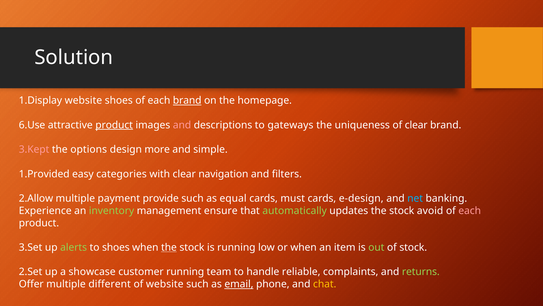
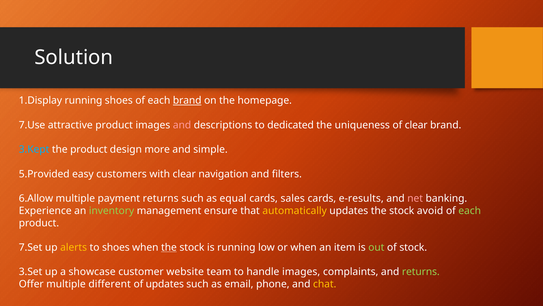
1.Display website: website -> running (83, 100)
6.Use: 6.Use -> 7.Use (32, 125)
product underline: present -> none (114, 125)
gateways: gateways -> dedicated (291, 125)
3.Kept colour: pink -> light blue (34, 149)
the options: options -> product (89, 149)
1.Provided: 1.Provided -> 5.Provided (44, 174)
categories: categories -> customers (122, 174)
2.Allow: 2.Allow -> 6.Allow (36, 198)
payment provide: provide -> returns (161, 198)
must: must -> sales (293, 198)
e-design: e-design -> e-results (361, 198)
net colour: light blue -> pink (415, 198)
automatically colour: light green -> yellow (295, 210)
each colour: pink -> light green (470, 210)
3.Set: 3.Set -> 7.Set (31, 247)
alerts colour: light green -> yellow (74, 247)
2.Set: 2.Set -> 3.Set (31, 271)
customer running: running -> website (185, 271)
handle reliable: reliable -> images (301, 271)
of website: website -> updates (165, 284)
email underline: present -> none (239, 284)
